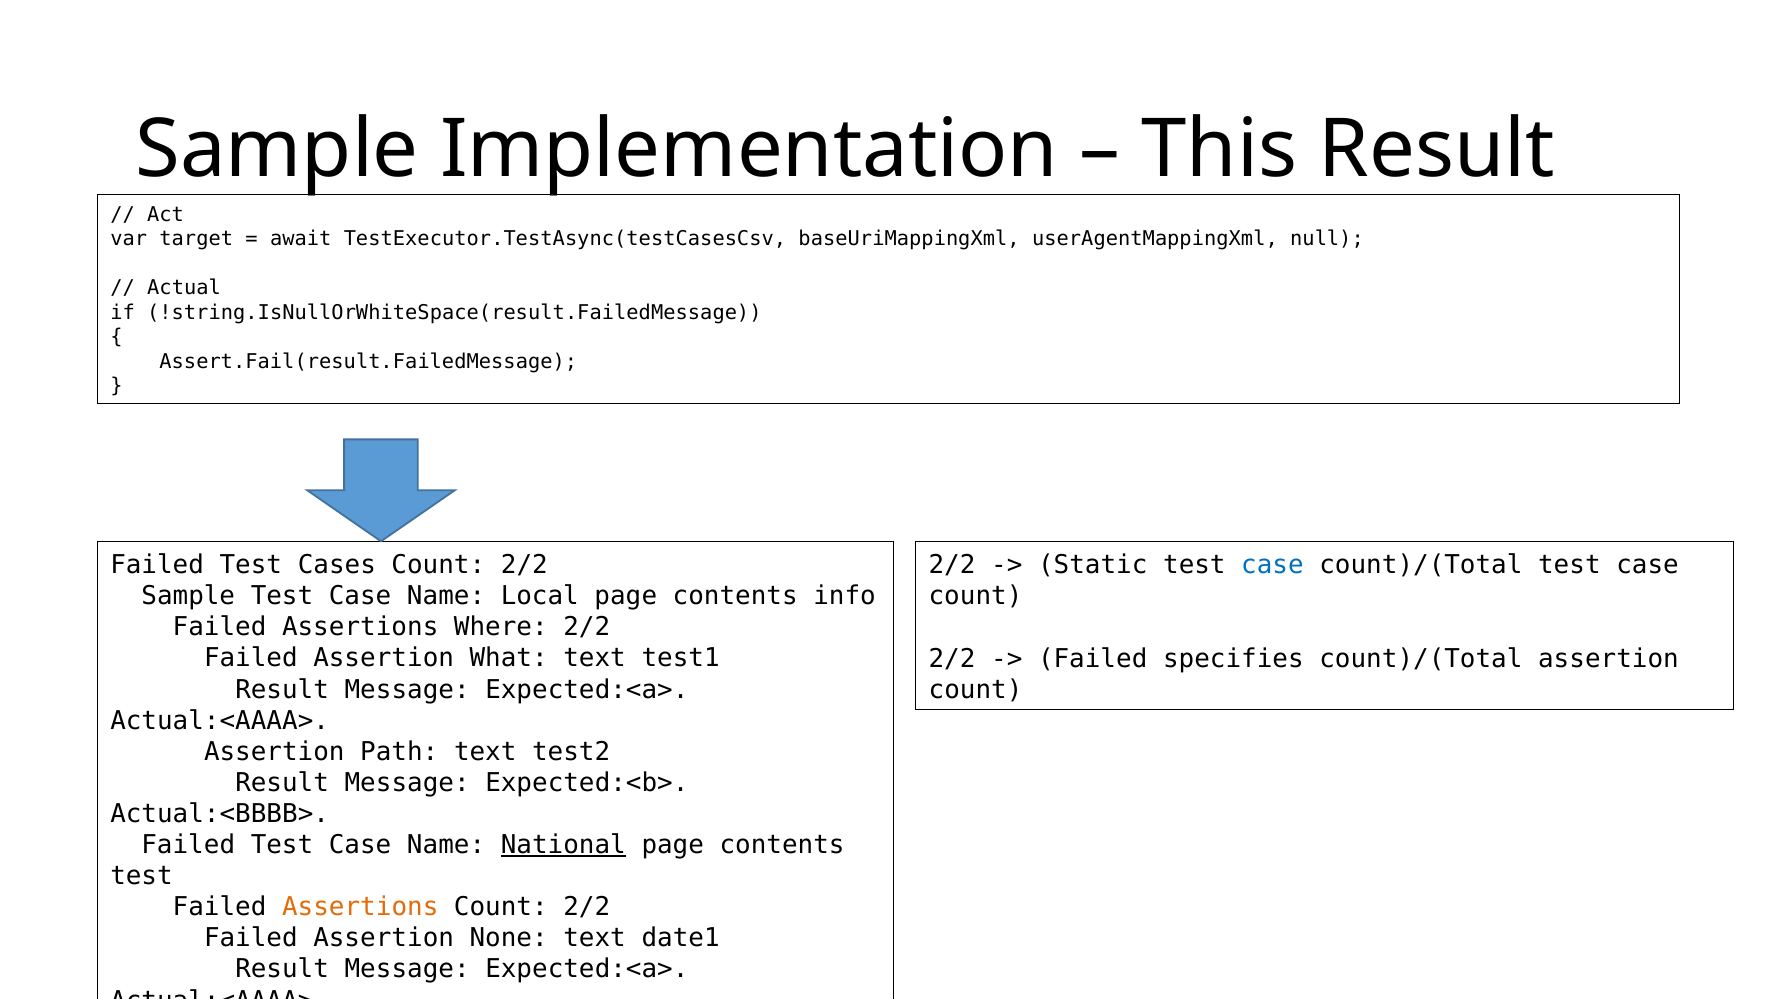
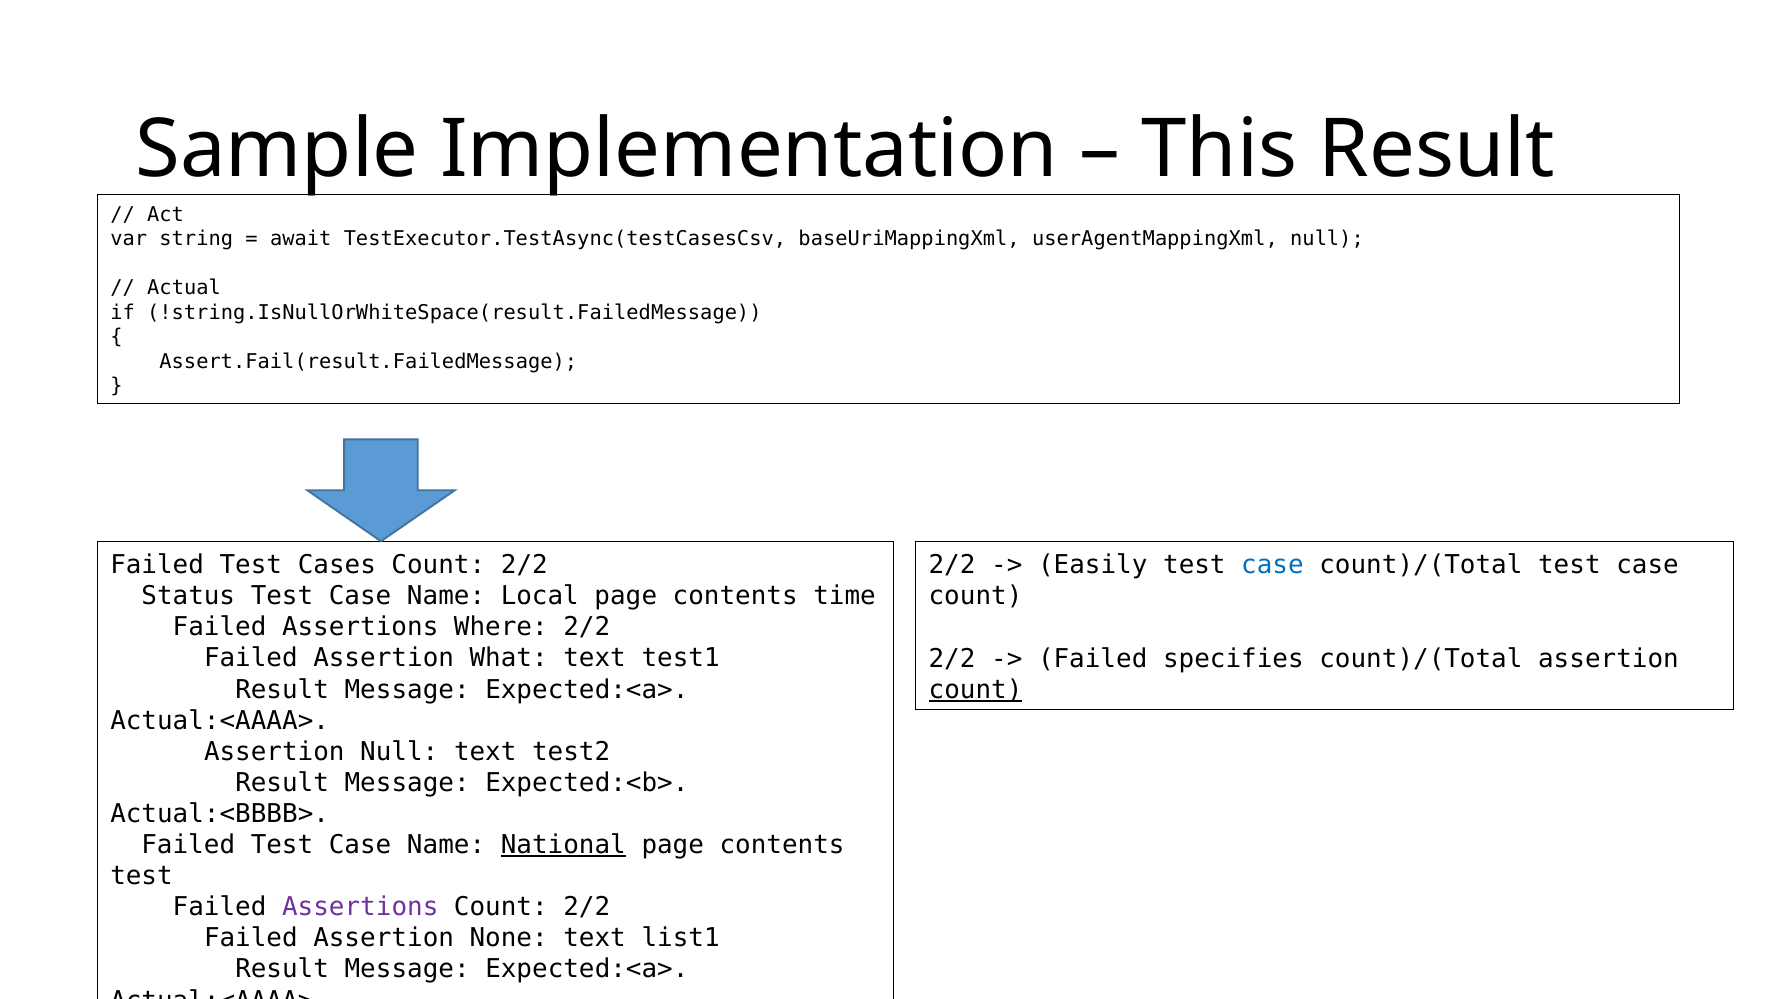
target: target -> string (196, 239)
Static: Static -> Easily (1093, 566)
Sample: Sample -> Status (188, 597)
info: info -> time (845, 597)
count underline: none -> present (976, 690)
Assertion Path: Path -> Null (399, 752)
Assertions colour: orange -> purple (360, 908)
date1: date1 -> list1 (681, 939)
